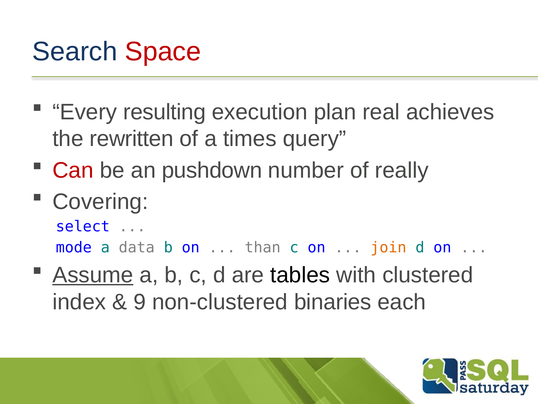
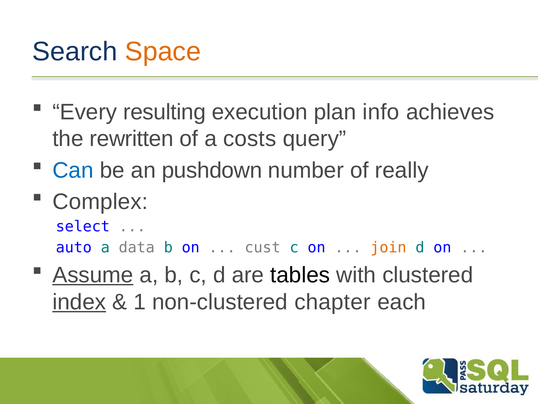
Space colour: red -> orange (163, 52)
real: real -> info (381, 112)
times: times -> costs (250, 139)
Can colour: red -> blue (73, 170)
Covering: Covering -> Complex (100, 202)
mode: mode -> auto (74, 247)
than: than -> cust (263, 247)
index underline: none -> present (79, 302)
9: 9 -> 1 (140, 302)
binaries: binaries -> chapter (333, 302)
